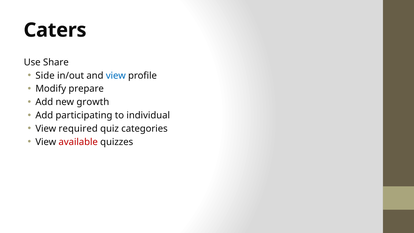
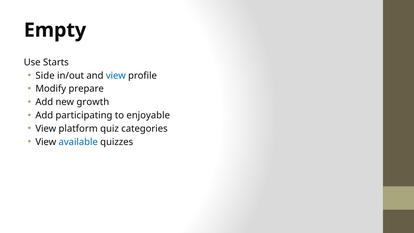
Caters: Caters -> Empty (55, 30)
Share: Share -> Starts (56, 62)
individual: individual -> enjoyable (148, 115)
required: required -> platform (78, 129)
available colour: red -> blue (78, 142)
